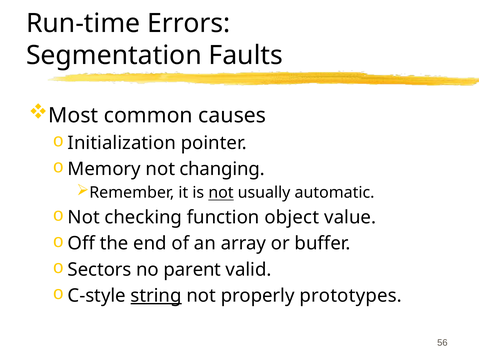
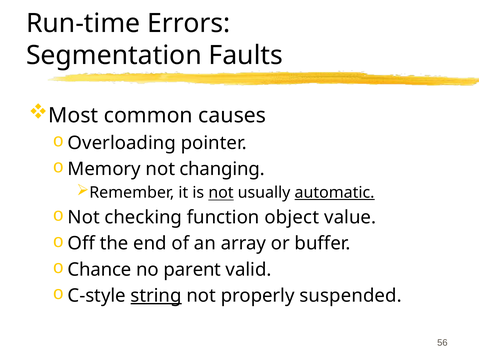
Initialization: Initialization -> Overloading (122, 143)
automatic underline: none -> present (335, 193)
Sectors: Sectors -> Chance (100, 270)
prototypes: prototypes -> suspended (351, 296)
